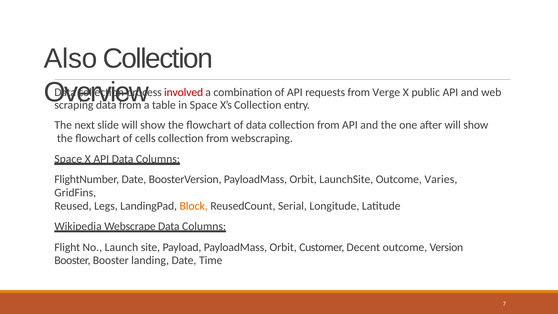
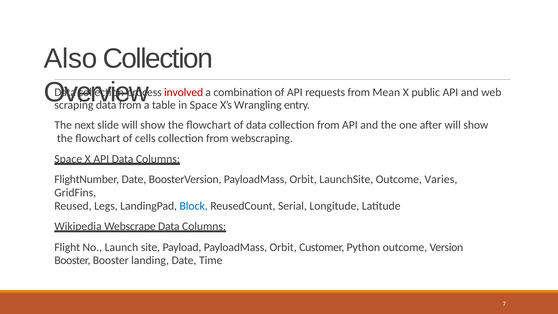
Verge: Verge -> Mean (386, 92)
X’s Collection: Collection -> Wrangling (258, 105)
Block colour: orange -> blue (194, 206)
Decent: Decent -> Python (363, 247)
